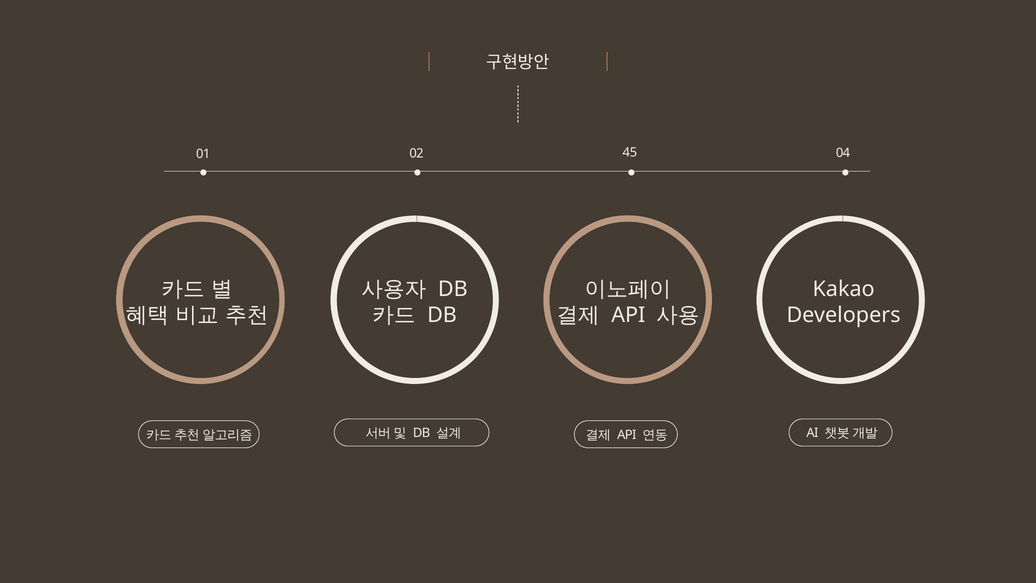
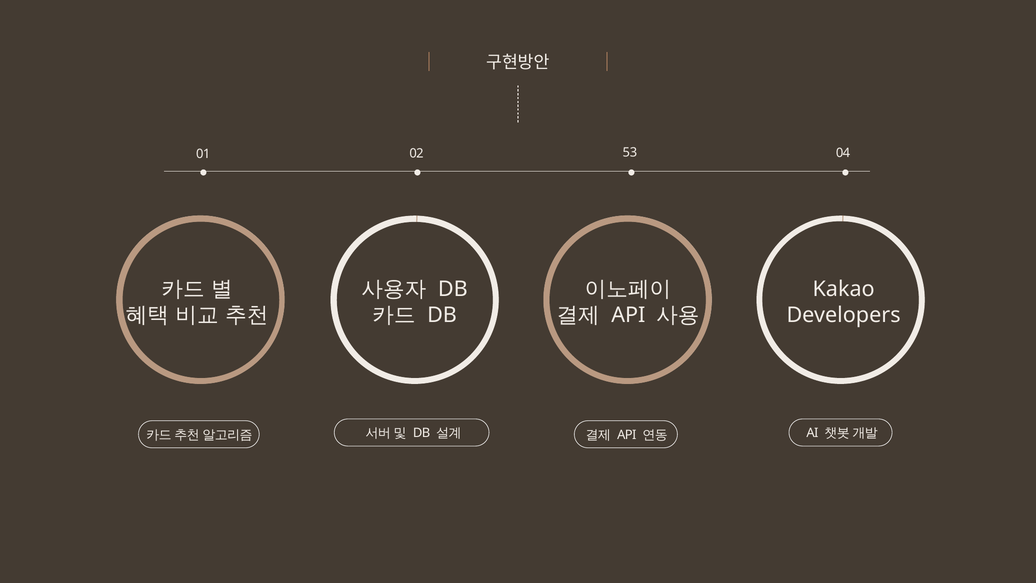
45: 45 -> 53 (630, 153)
